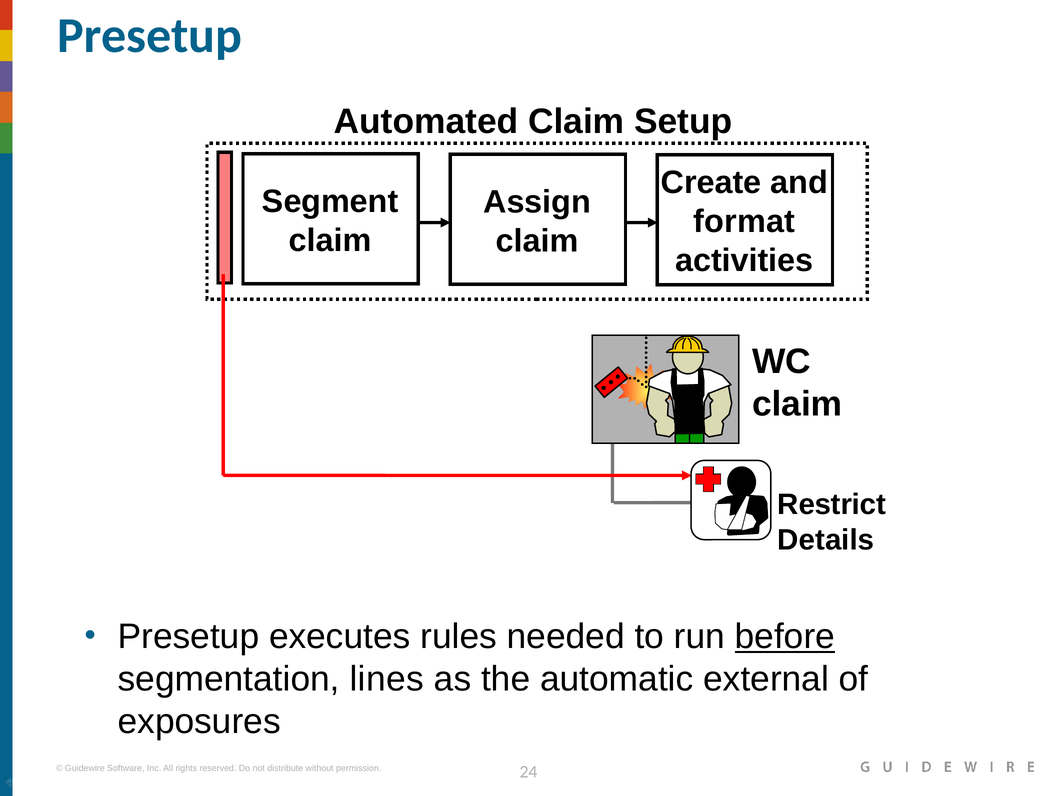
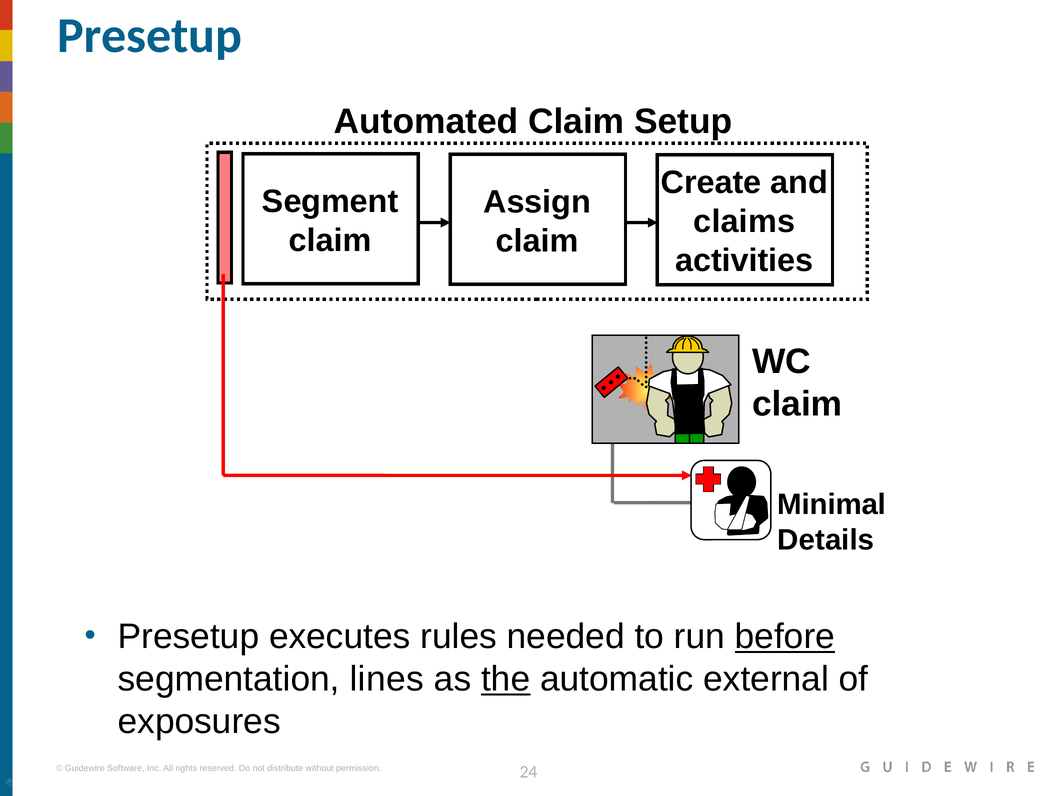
format: format -> claims (744, 222)
Restrict: Restrict -> Minimal (832, 505)
the underline: none -> present (506, 679)
